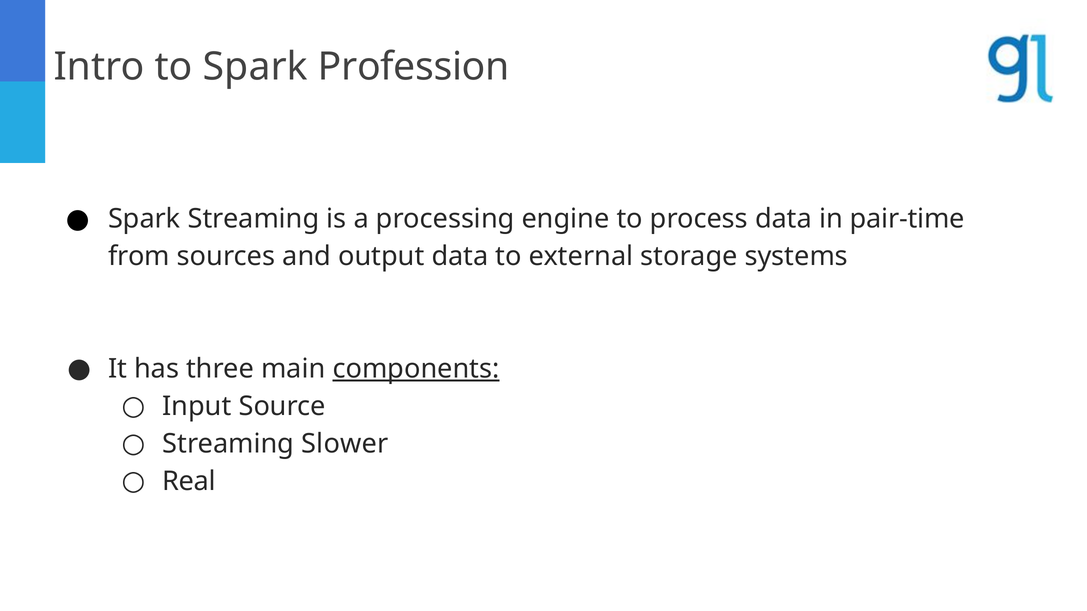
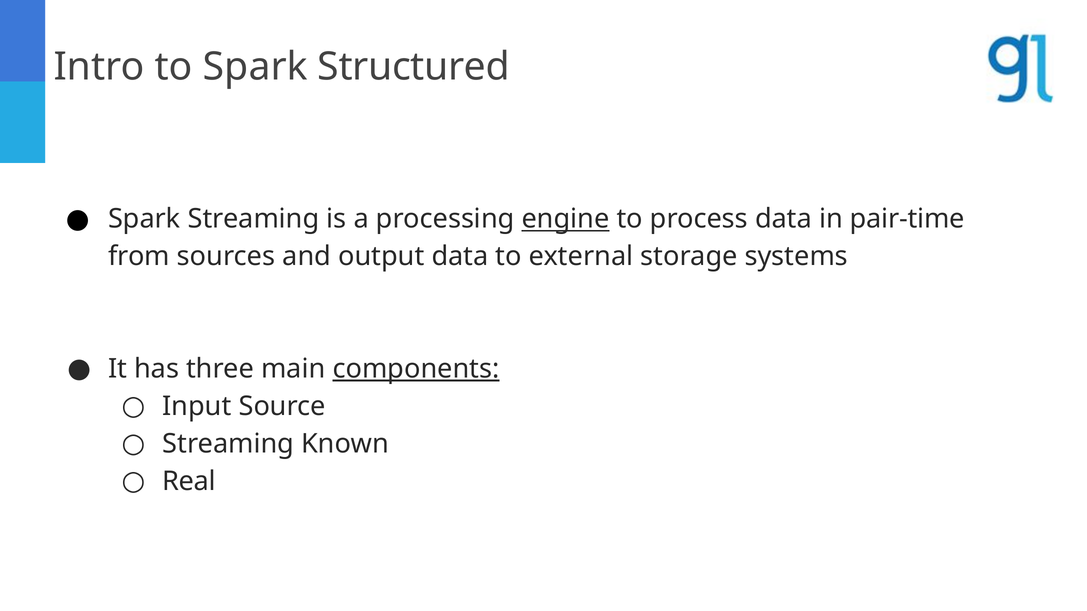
Profession: Profession -> Structured (414, 67)
engine underline: none -> present (566, 219)
Slower: Slower -> Known (345, 444)
